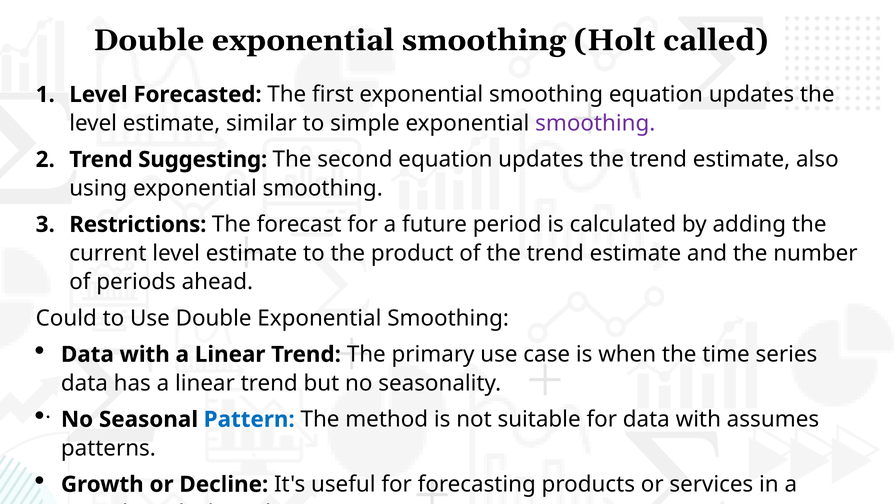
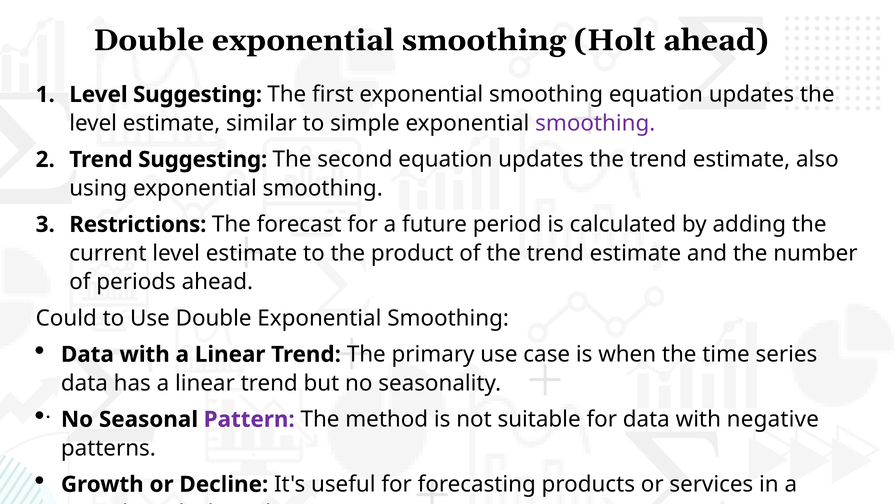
Holt called: called -> ahead (716, 40)
Level Forecasted: Forecasted -> Suggesting (198, 95)
Pattern colour: blue -> purple (249, 419)
assumes: assumes -> negative (773, 419)
